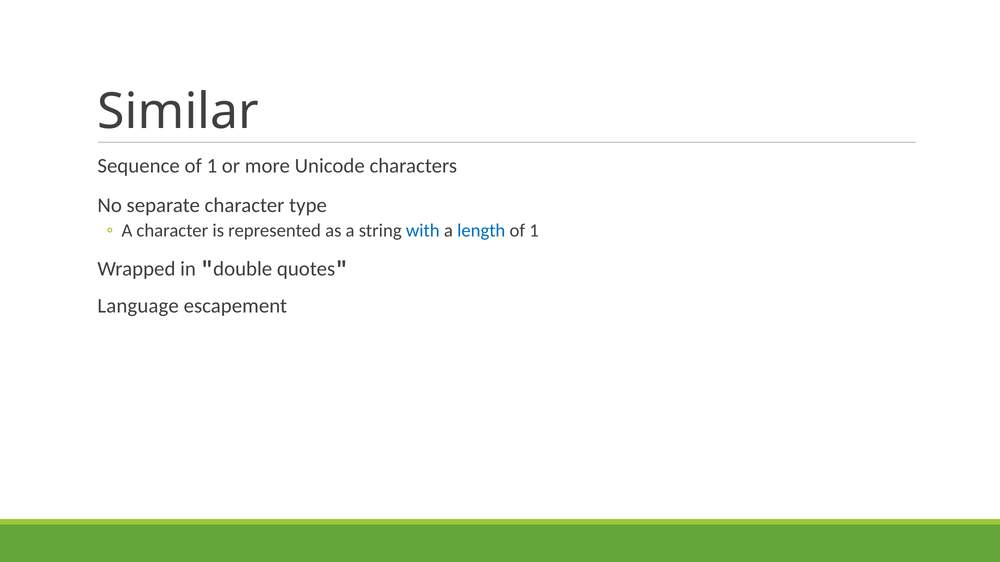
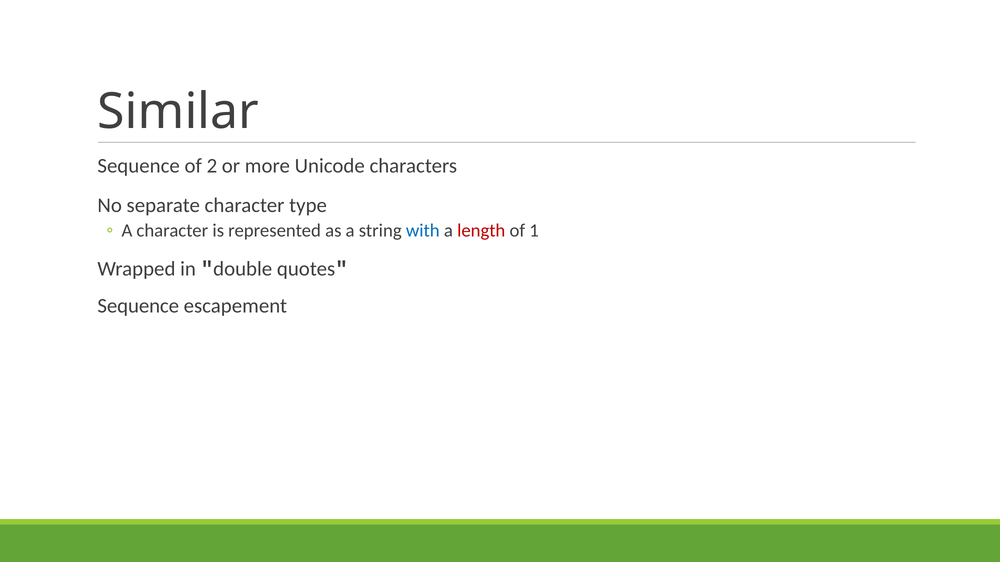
Sequence of 1: 1 -> 2 (212, 166)
length colour: blue -> red (481, 231)
Language: Language -> Sequence (138, 306)
